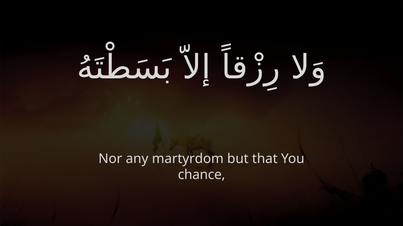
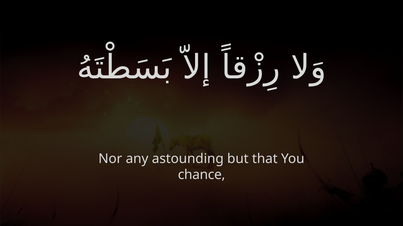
martyrdom: martyrdom -> astounding (188, 159)
